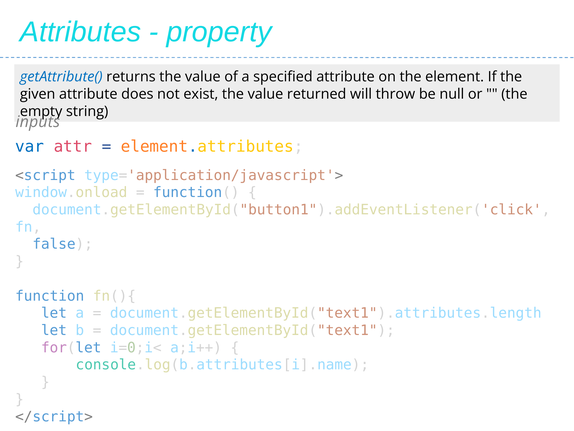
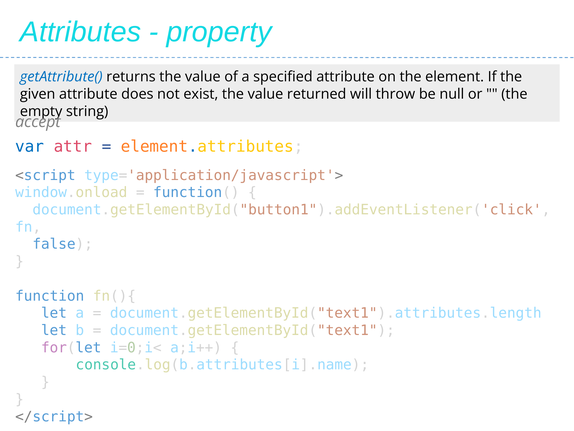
inputs: inputs -> accept (38, 122)
